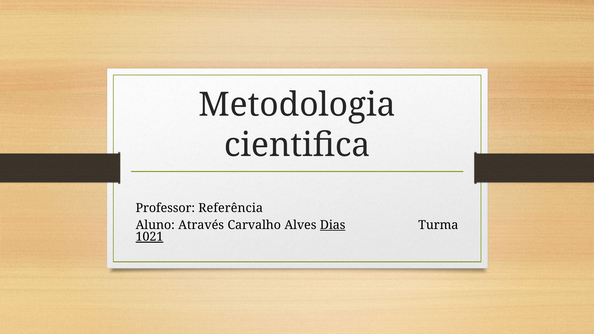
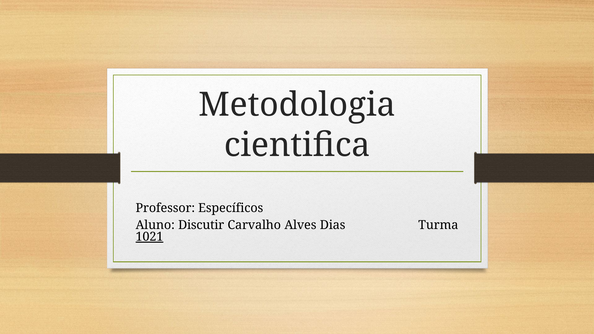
Referência: Referência -> Específicos (231, 208)
Através: Através -> Discutir (201, 225)
Dias underline: present -> none (333, 225)
